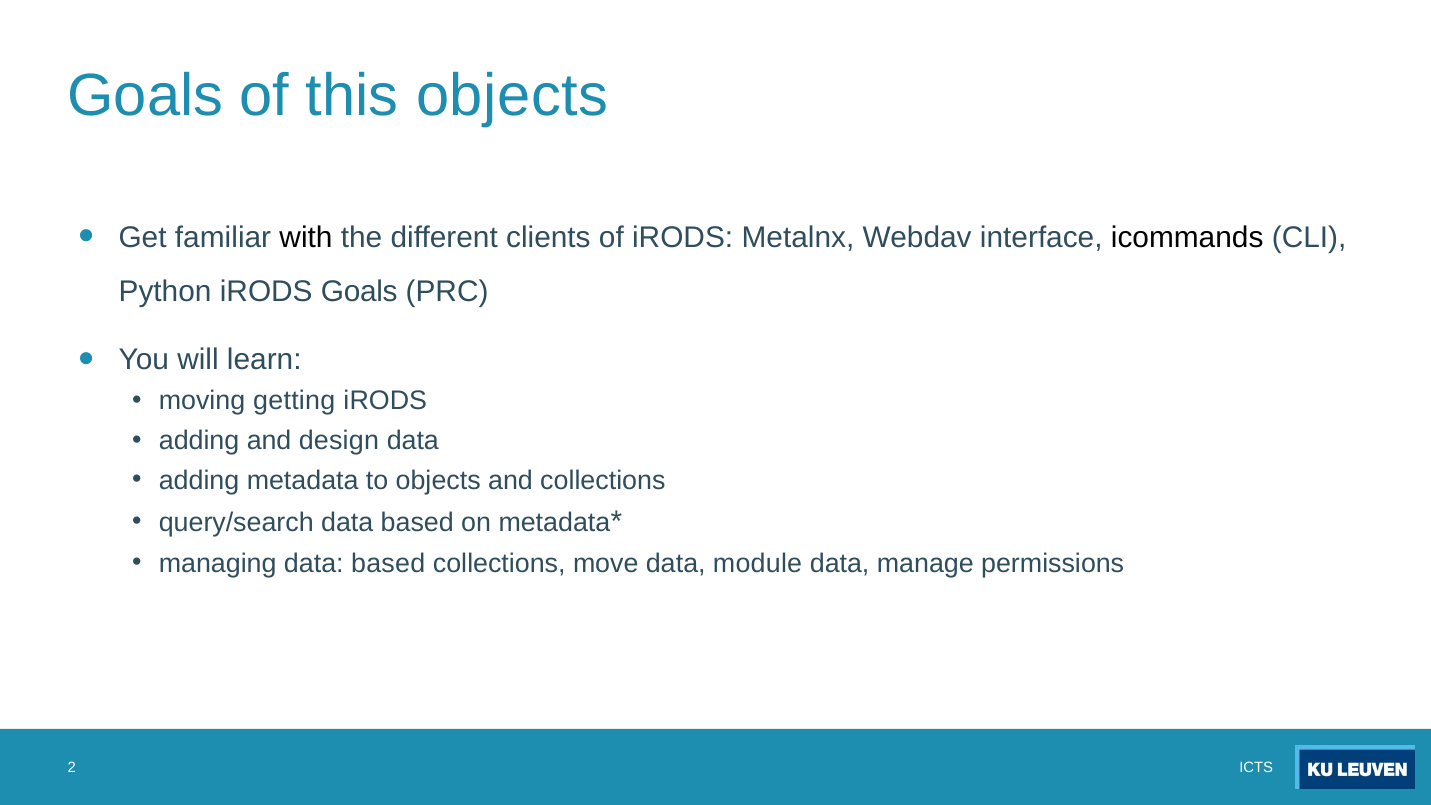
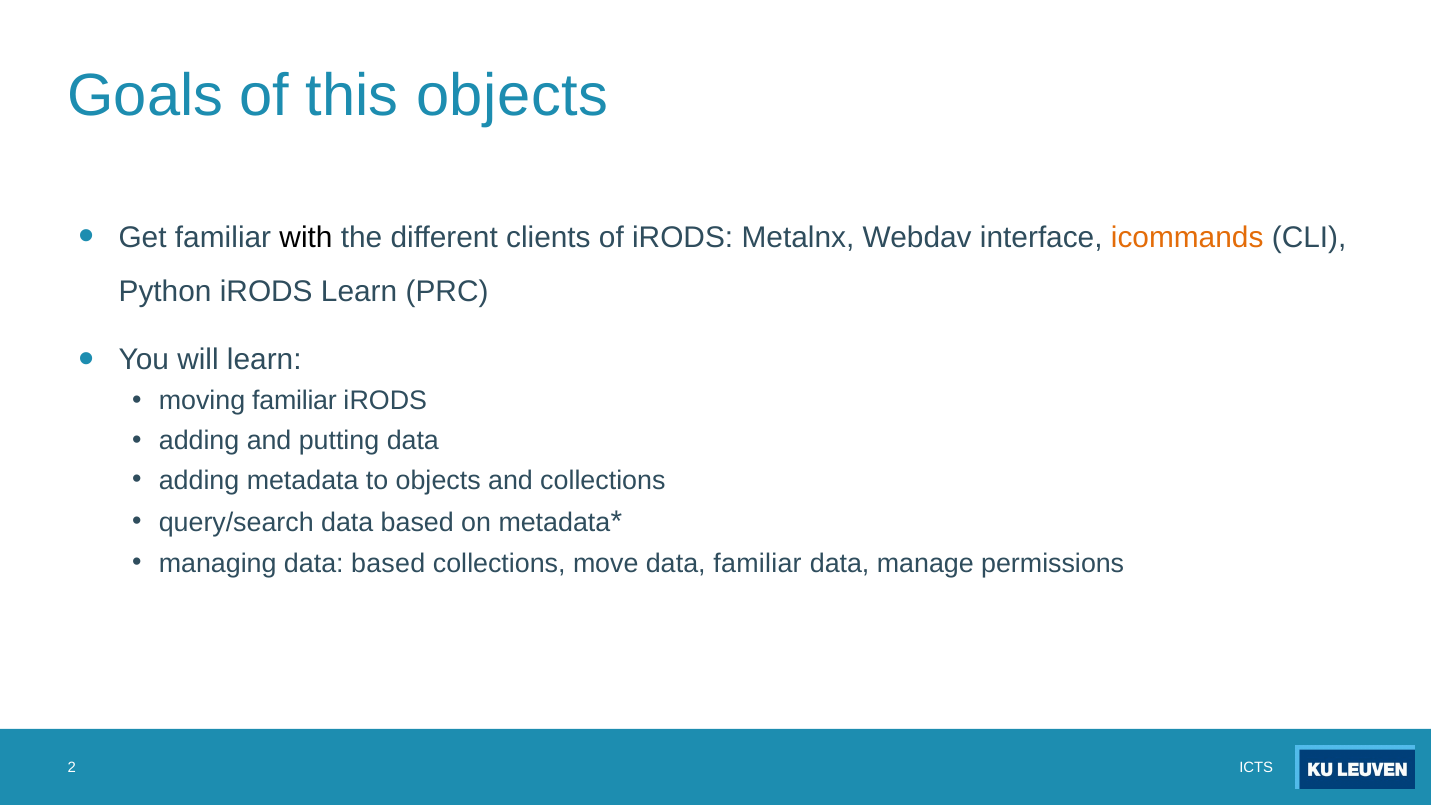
icommands colour: black -> orange (1187, 238)
iRODS Goals: Goals -> Learn (359, 291)
moving getting: getting -> familiar (295, 401)
design: design -> putting (339, 441)
data module: module -> familiar (758, 563)
